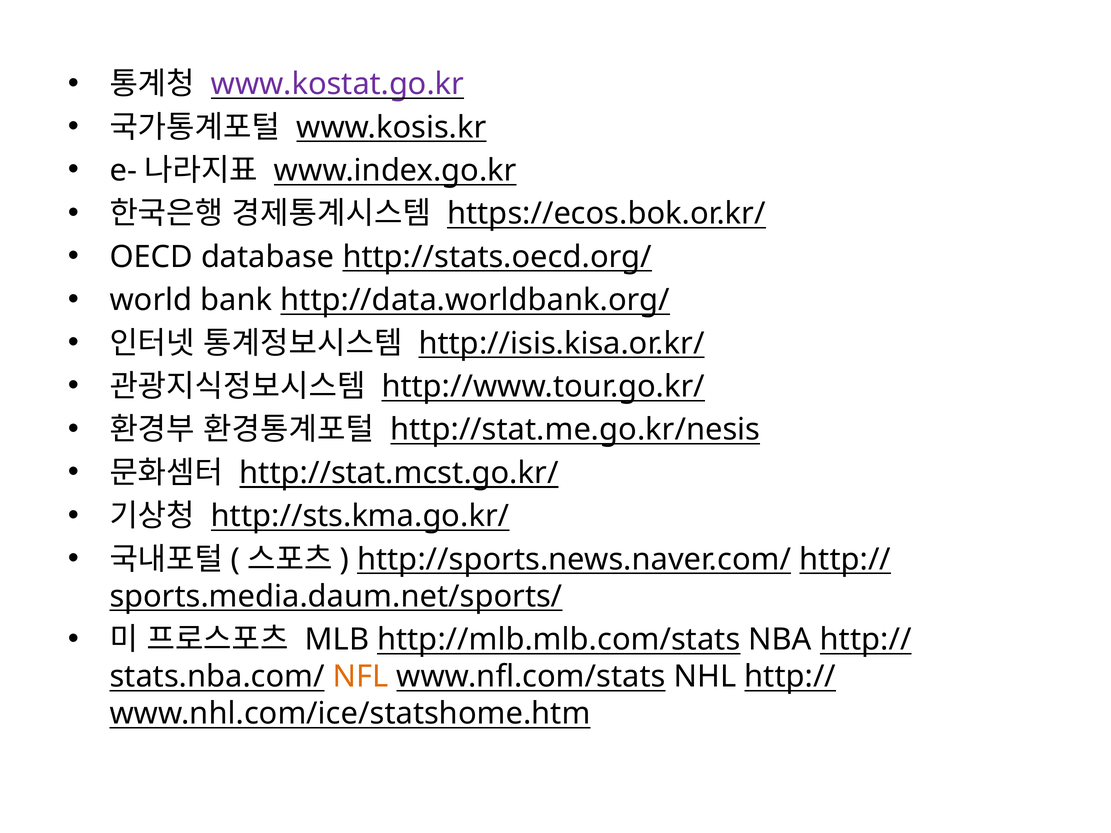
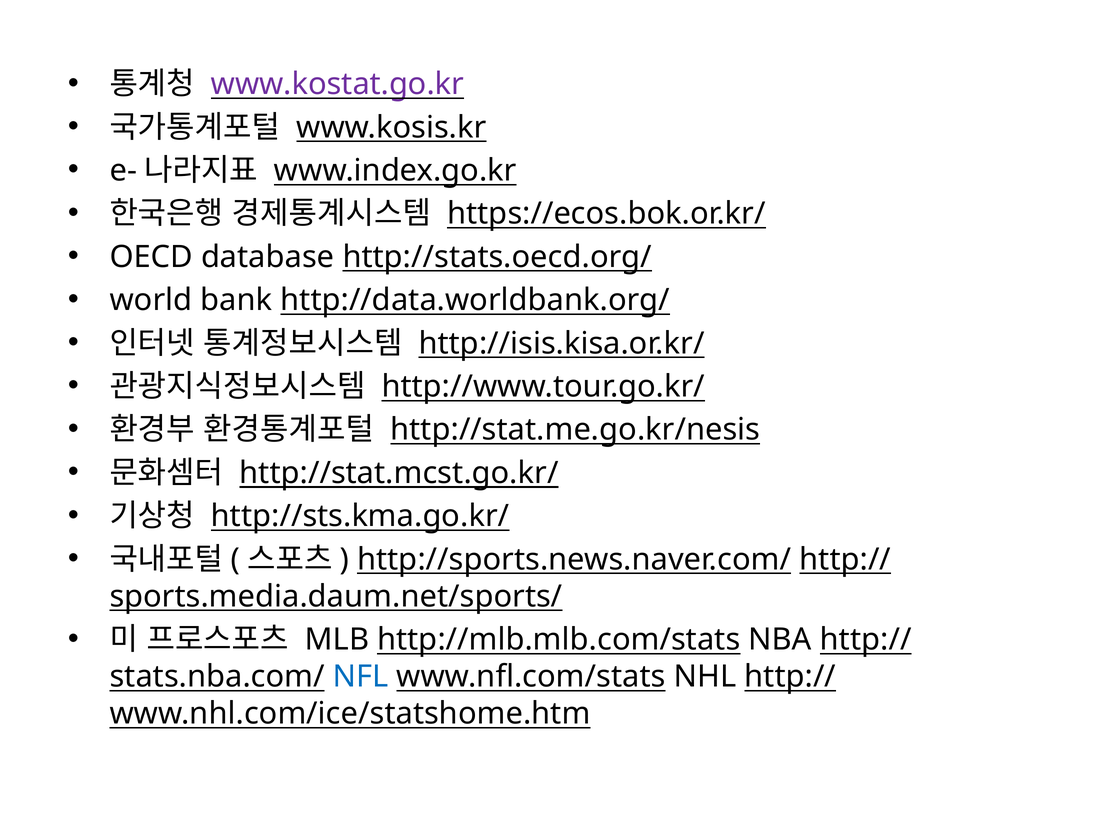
NFL colour: orange -> blue (361, 677)
